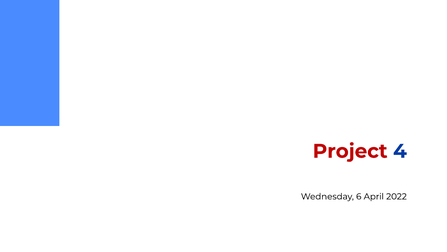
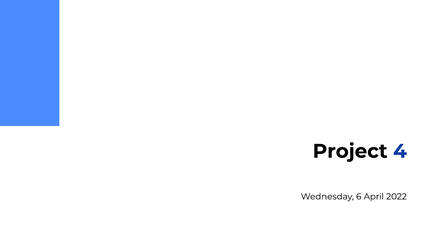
Project colour: red -> black (350, 151)
